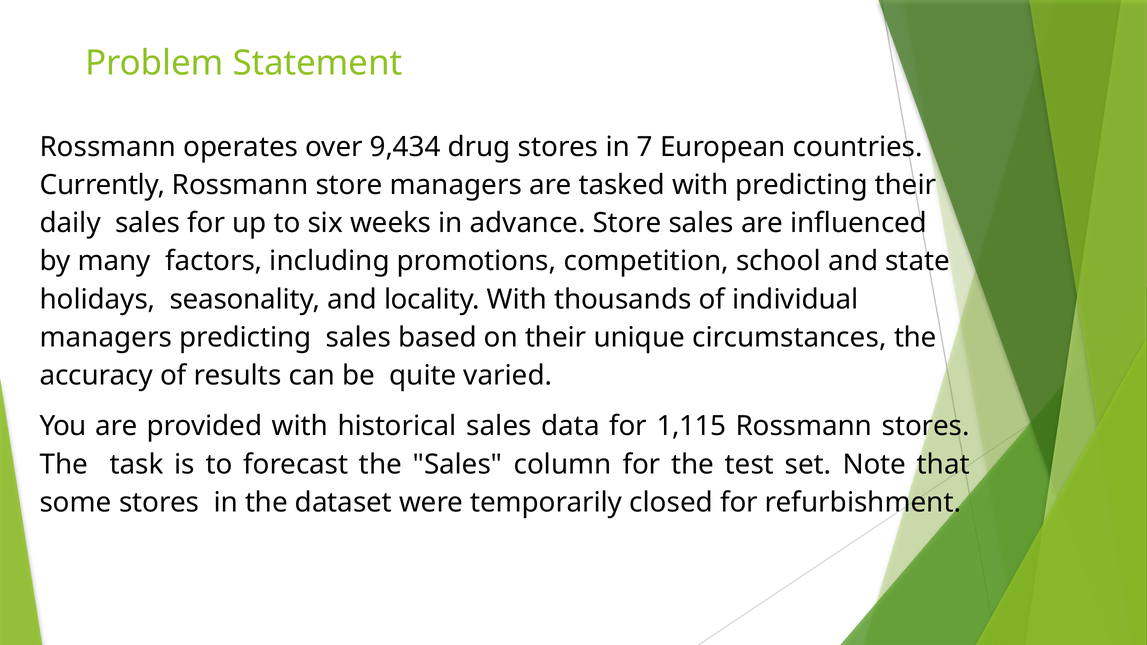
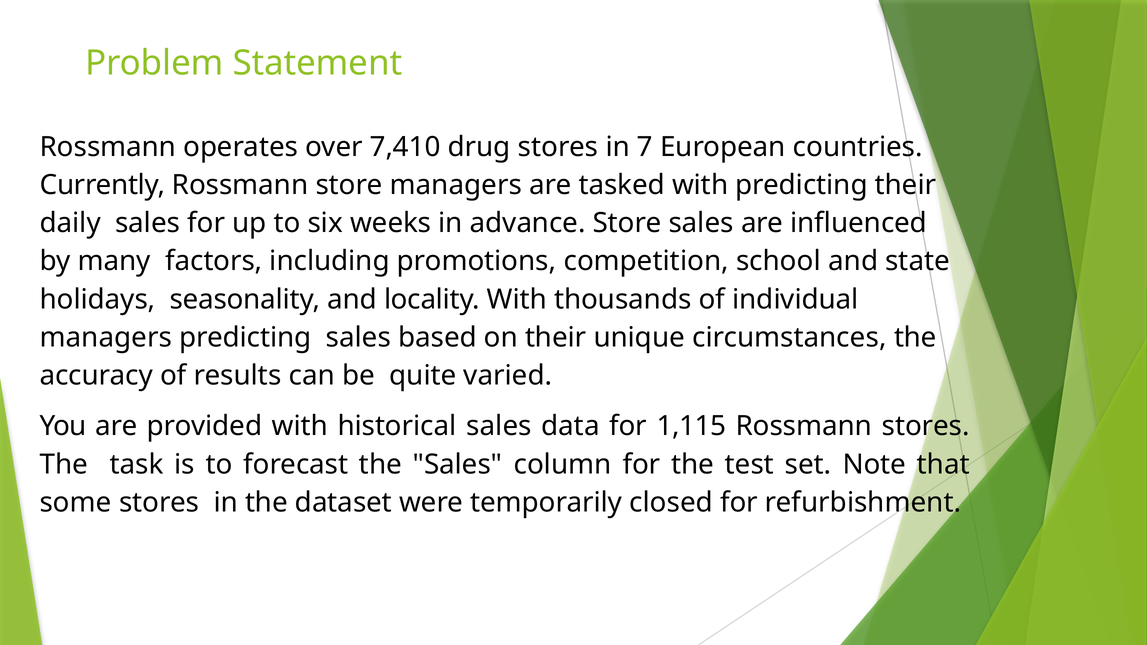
9,434: 9,434 -> 7,410 (405, 147)
